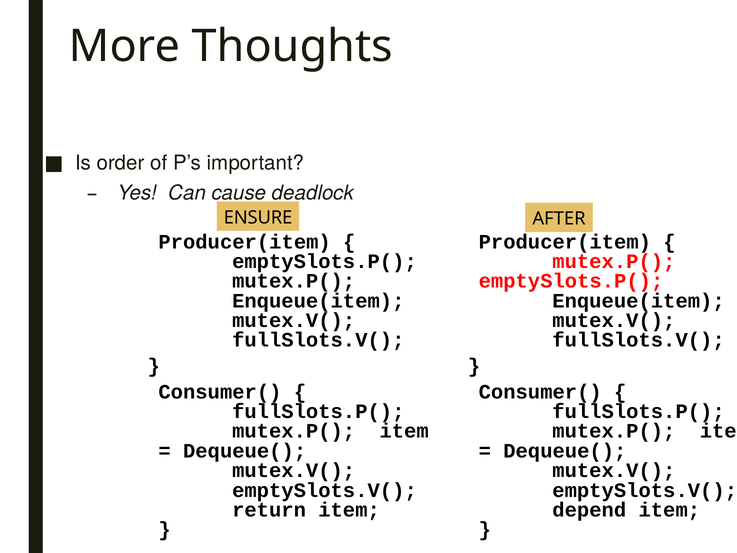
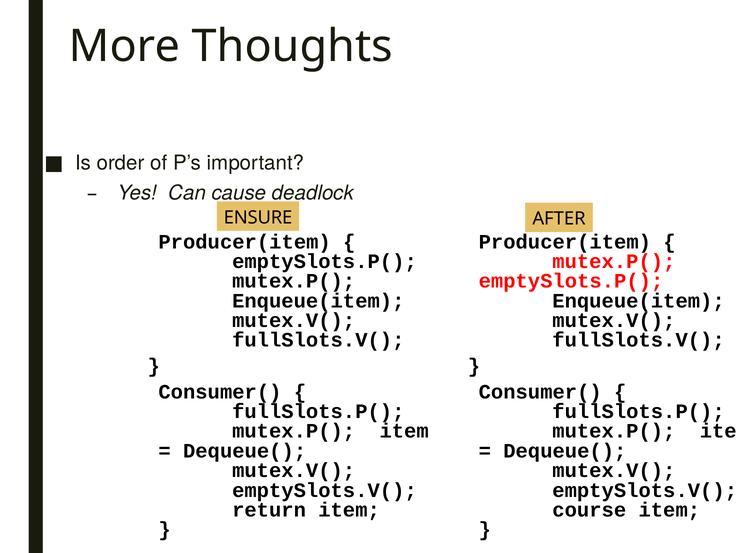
depend: depend -> course (589, 510)
